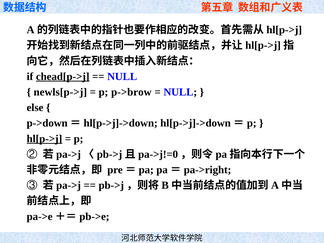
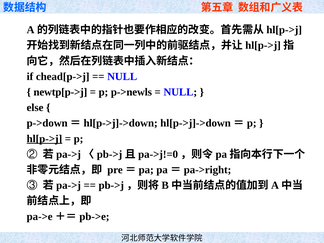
chead[p->j underline: present -> none (63, 77)
newls[p->j: newls[p->j -> newtp[p->j (60, 92)
p->brow: p->brow -> p->newls (131, 92)
